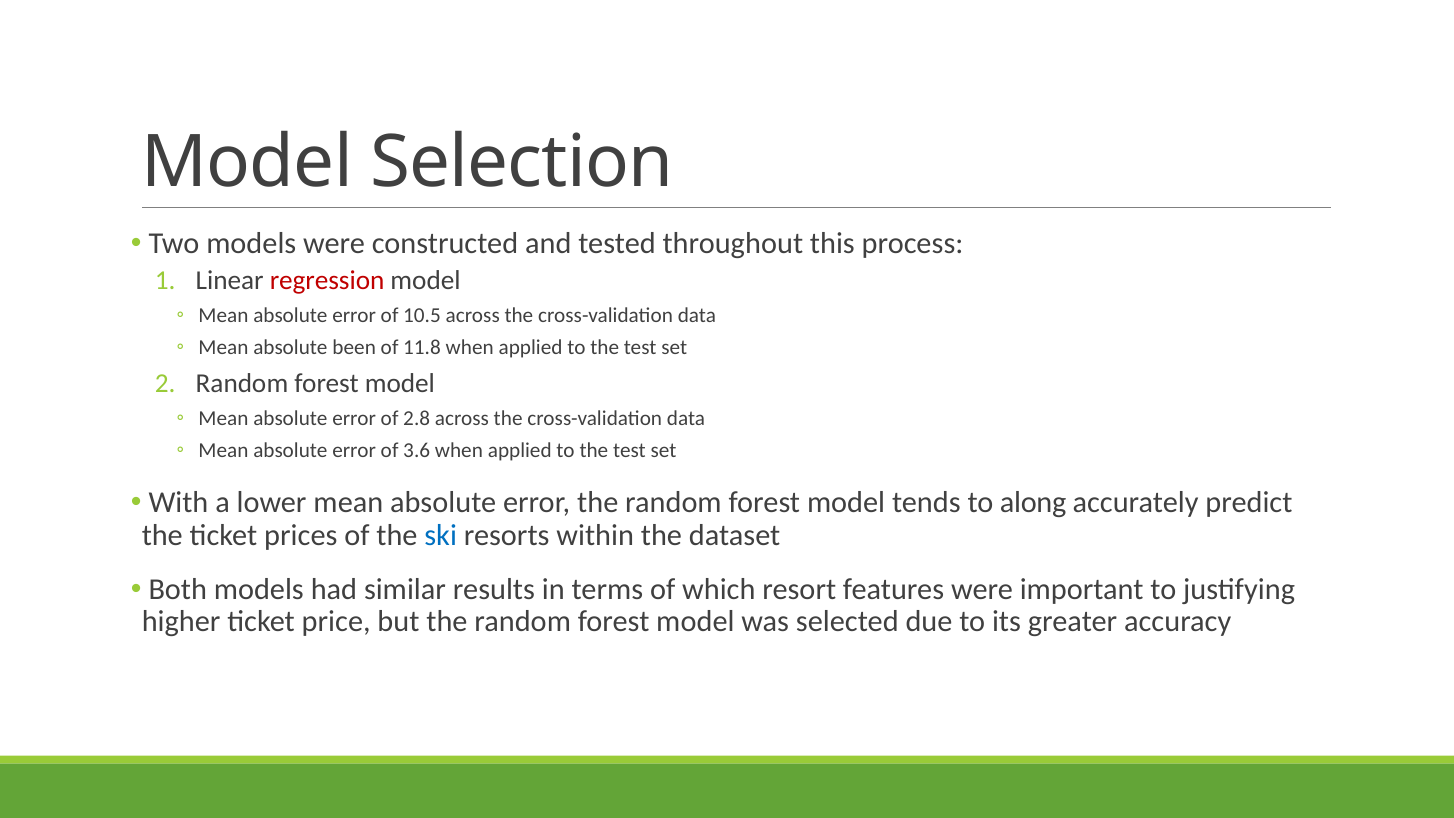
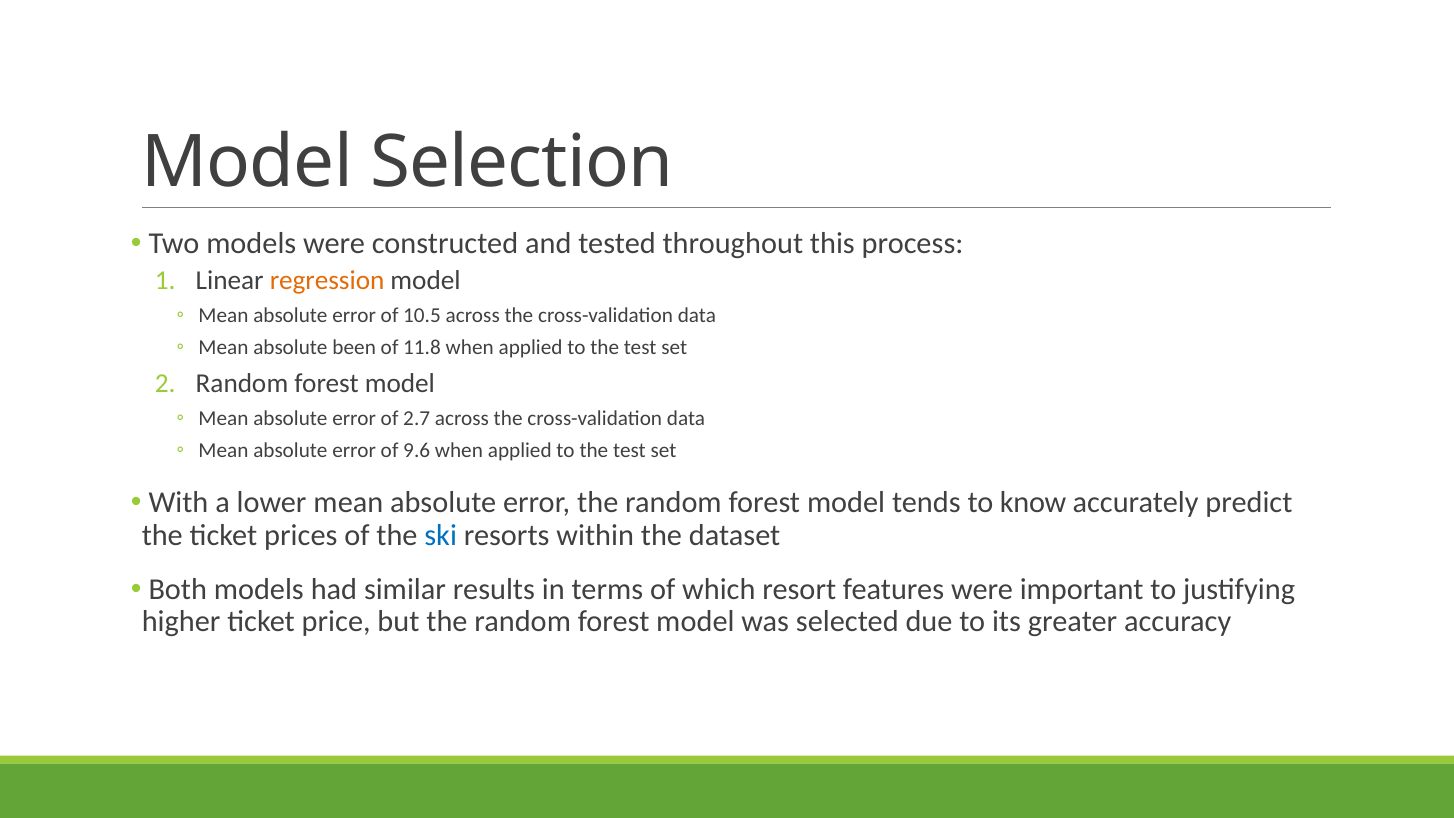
regression colour: red -> orange (327, 281)
2.8: 2.8 -> 2.7 (417, 419)
3.6: 3.6 -> 9.6 (417, 451)
along: along -> know (1033, 503)
